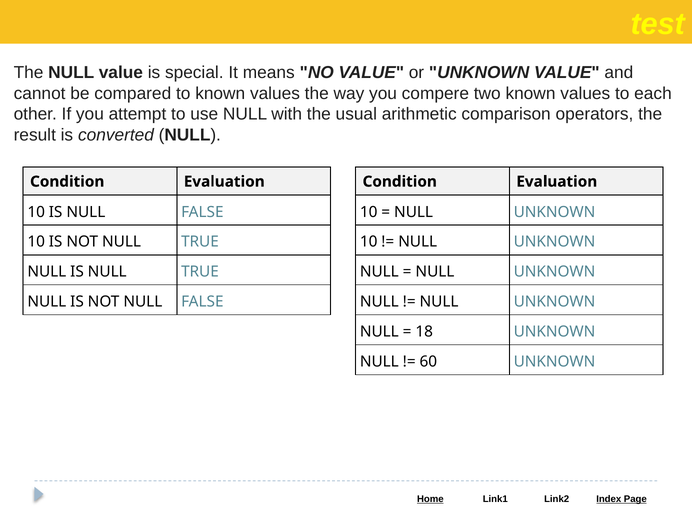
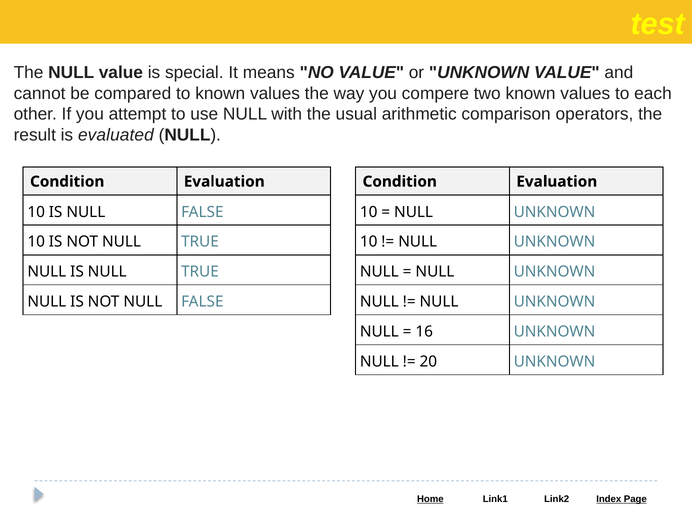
converted: converted -> evaluated (116, 135)
18: 18 -> 16 (424, 332)
60: 60 -> 20 (428, 362)
